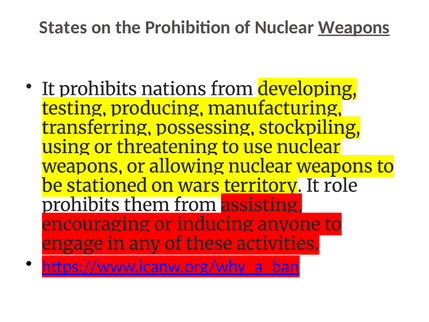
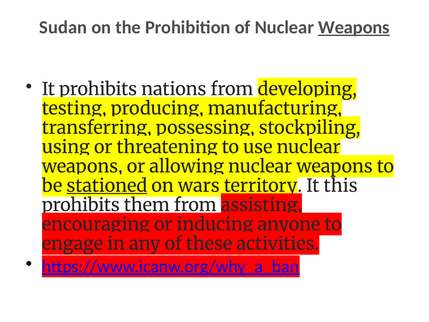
States: States -> Sudan (63, 27)
stationed underline: none -> present (107, 186)
role: role -> this (341, 186)
